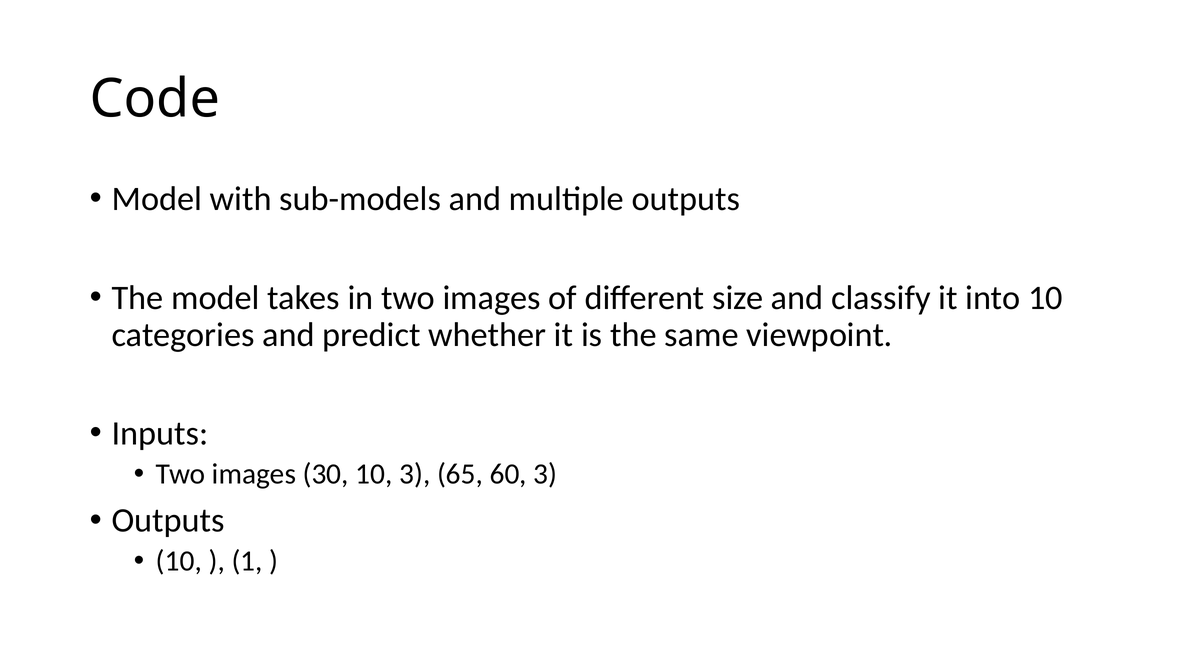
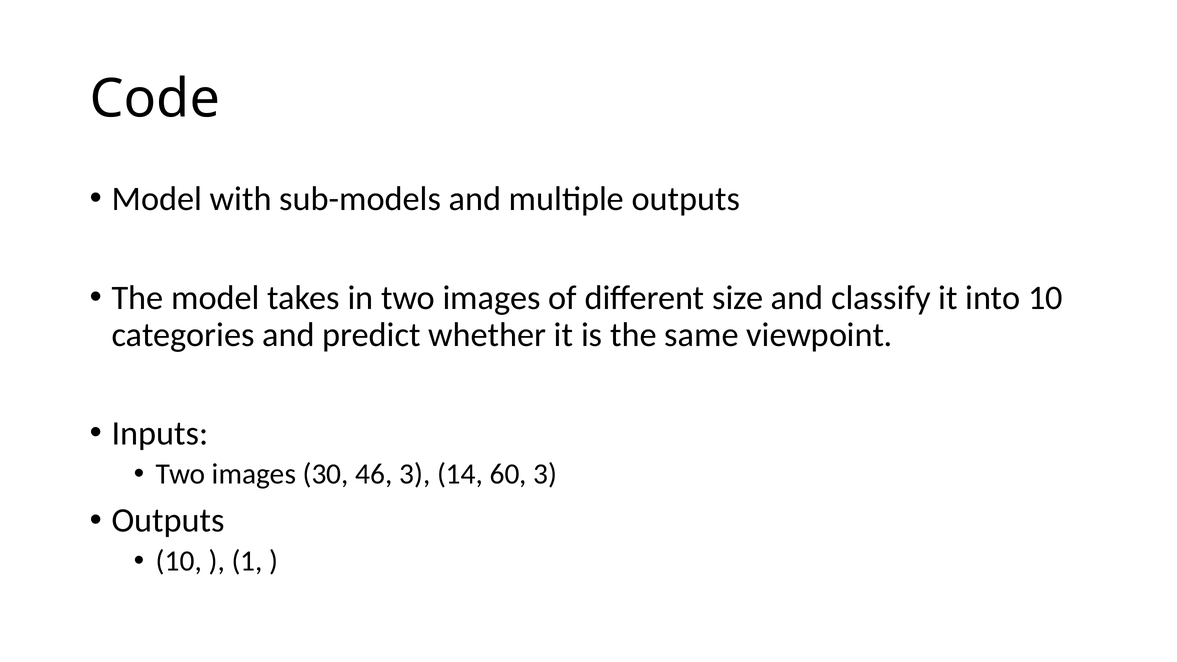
30 10: 10 -> 46 (374, 474)
65: 65 -> 14 (460, 474)
